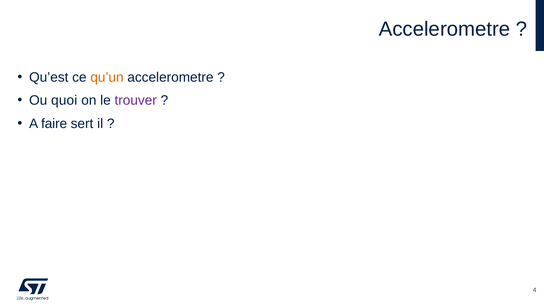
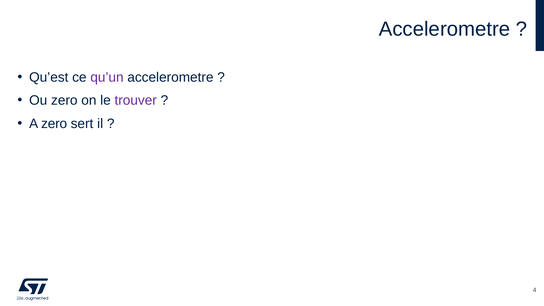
qu’un colour: orange -> purple (107, 77)
Ou quoi: quoi -> zero (64, 100)
A faire: faire -> zero (54, 124)
